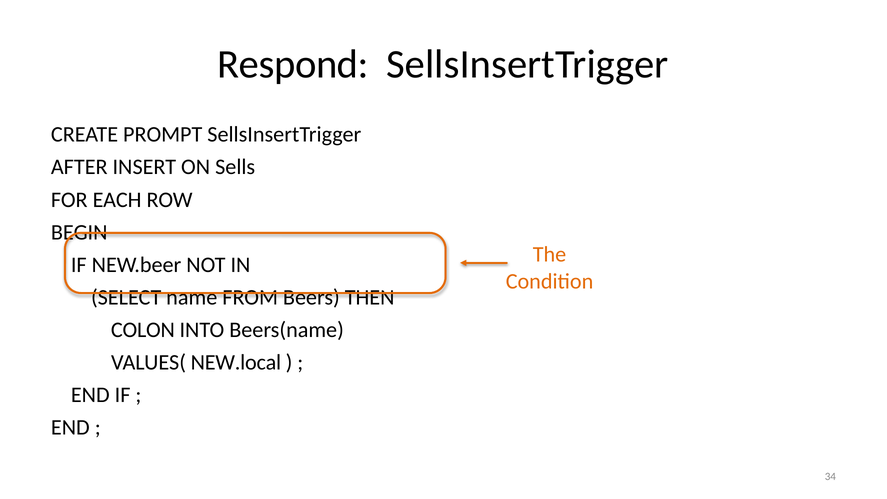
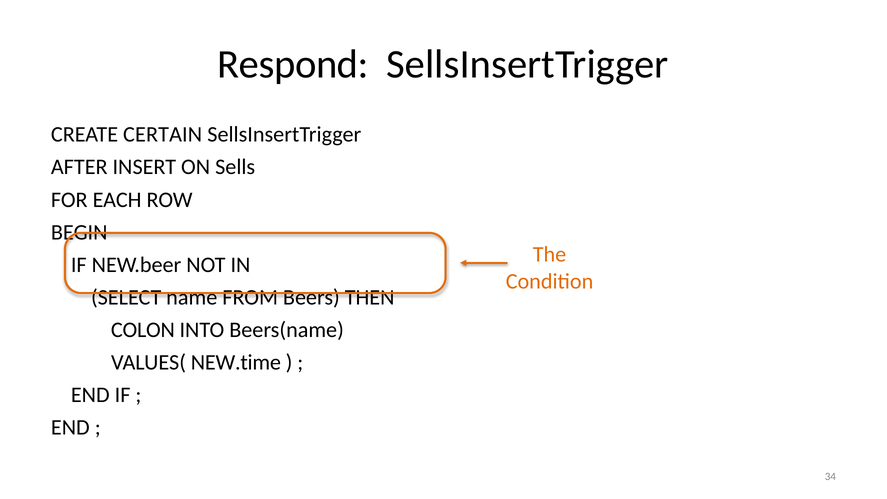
PROMPT: PROMPT -> CERTAIN (163, 135)
NEW.local: NEW.local -> NEW.time (236, 362)
